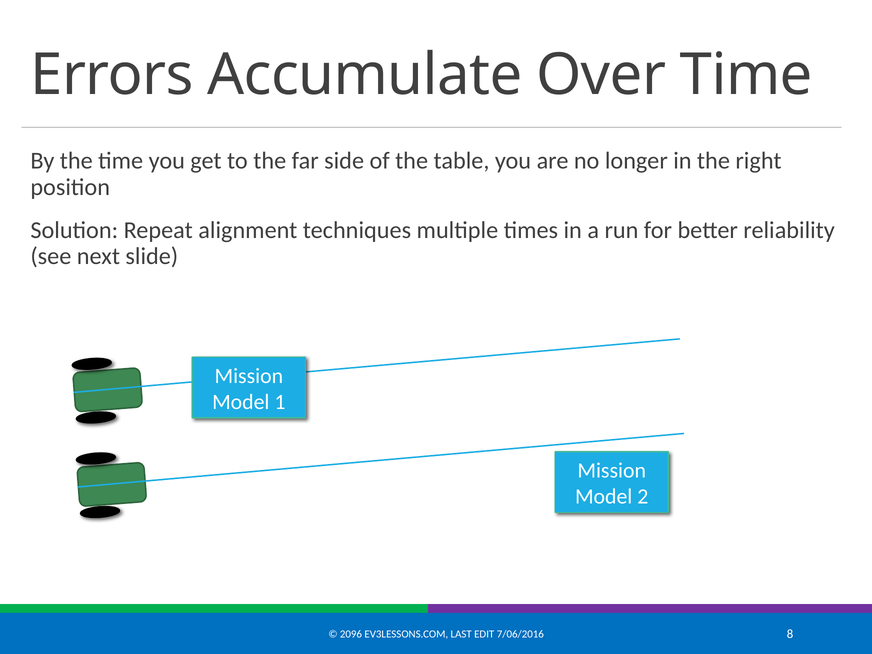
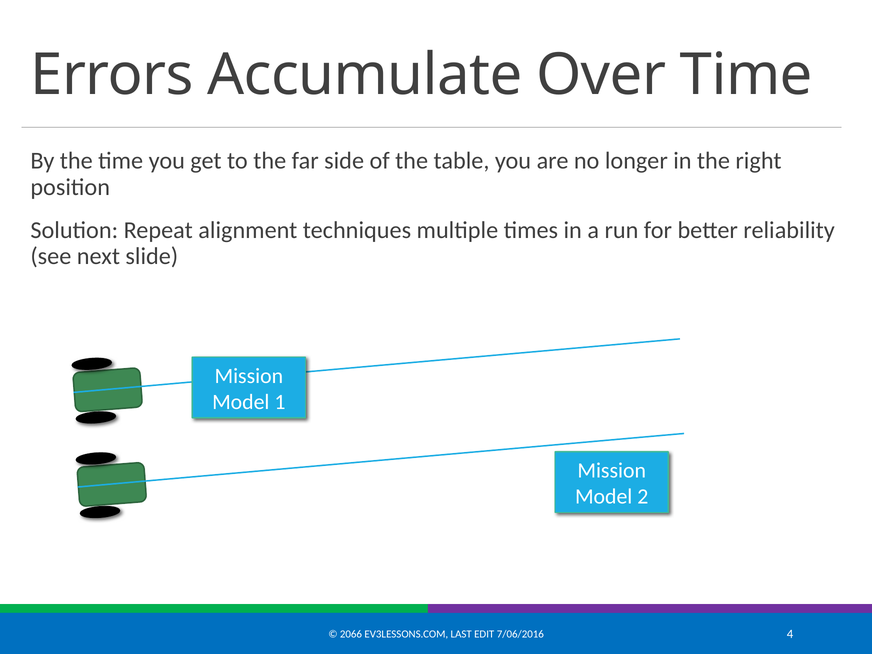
2096: 2096 -> 2066 (351, 634)
8: 8 -> 4 (790, 634)
